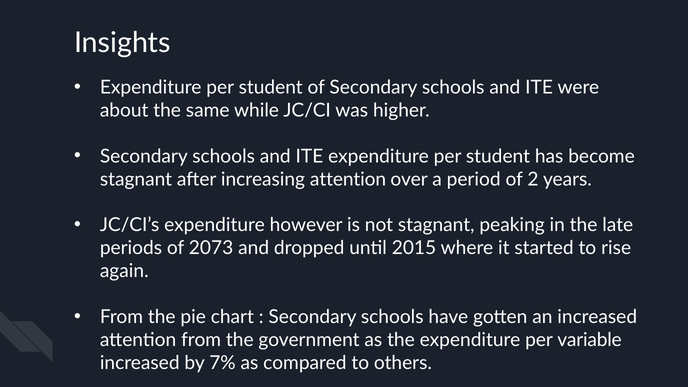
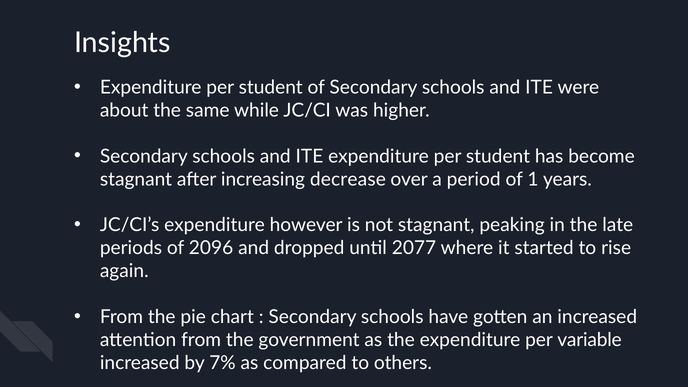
increasing attention: attention -> decrease (348, 179)
2: 2 -> 1 (533, 179)
2073: 2073 -> 2096 (211, 248)
2015: 2015 -> 2077 (414, 248)
